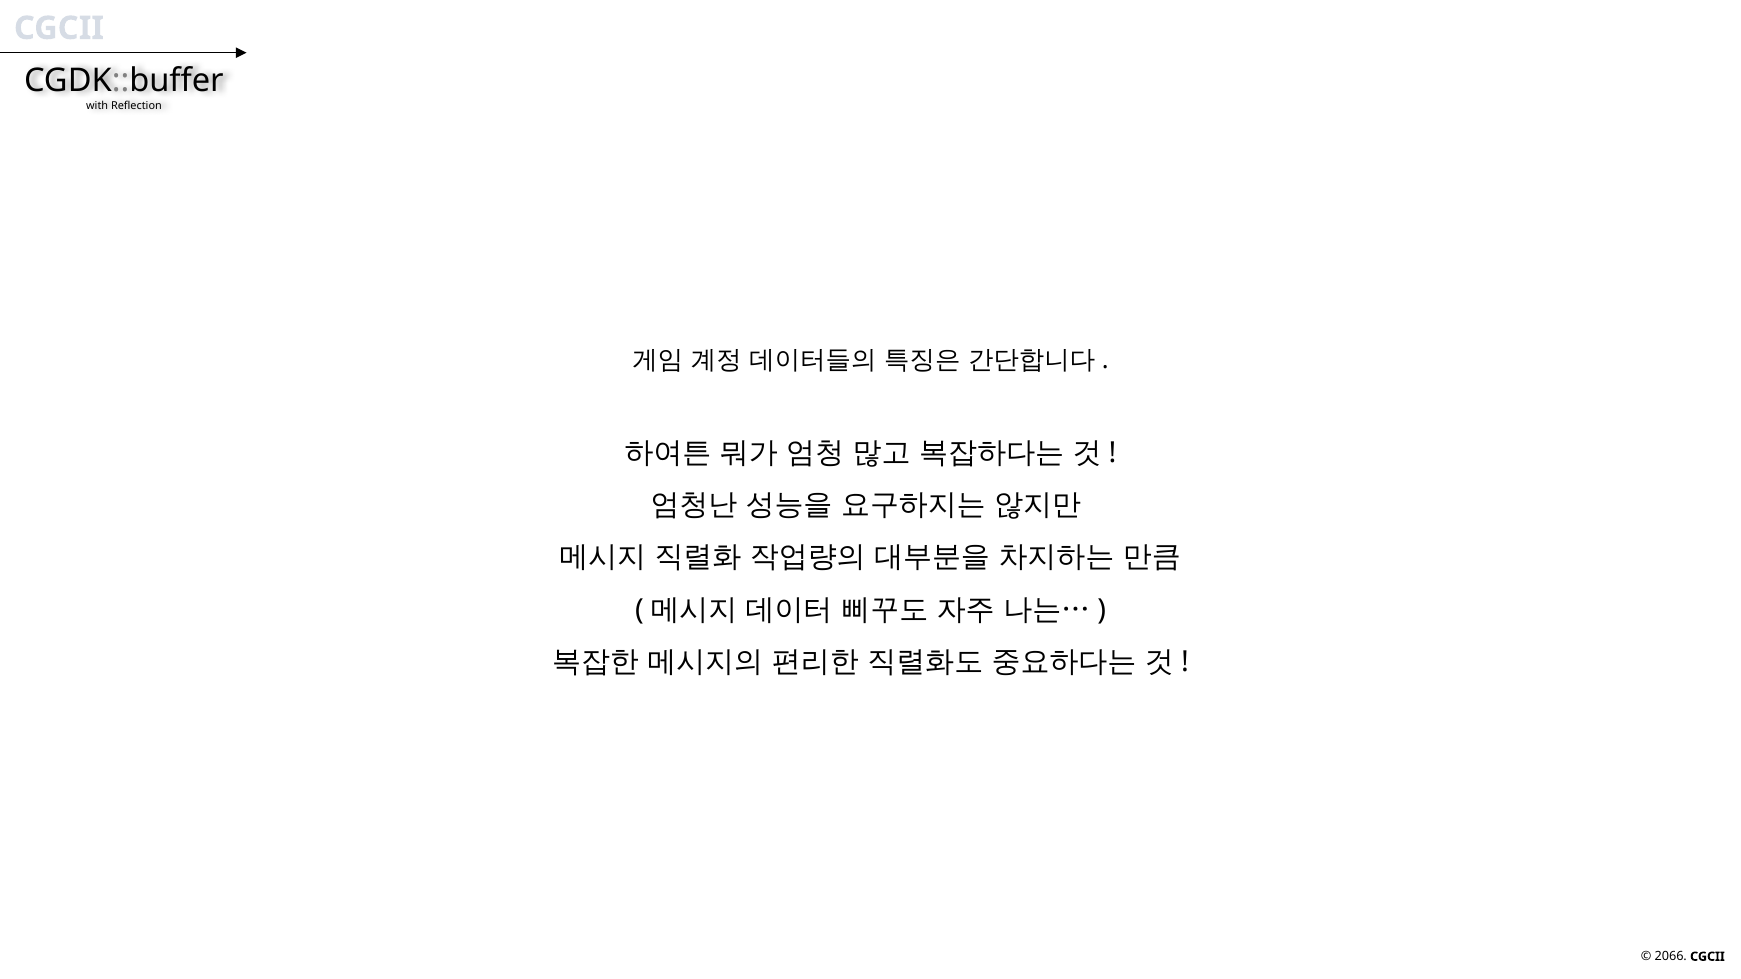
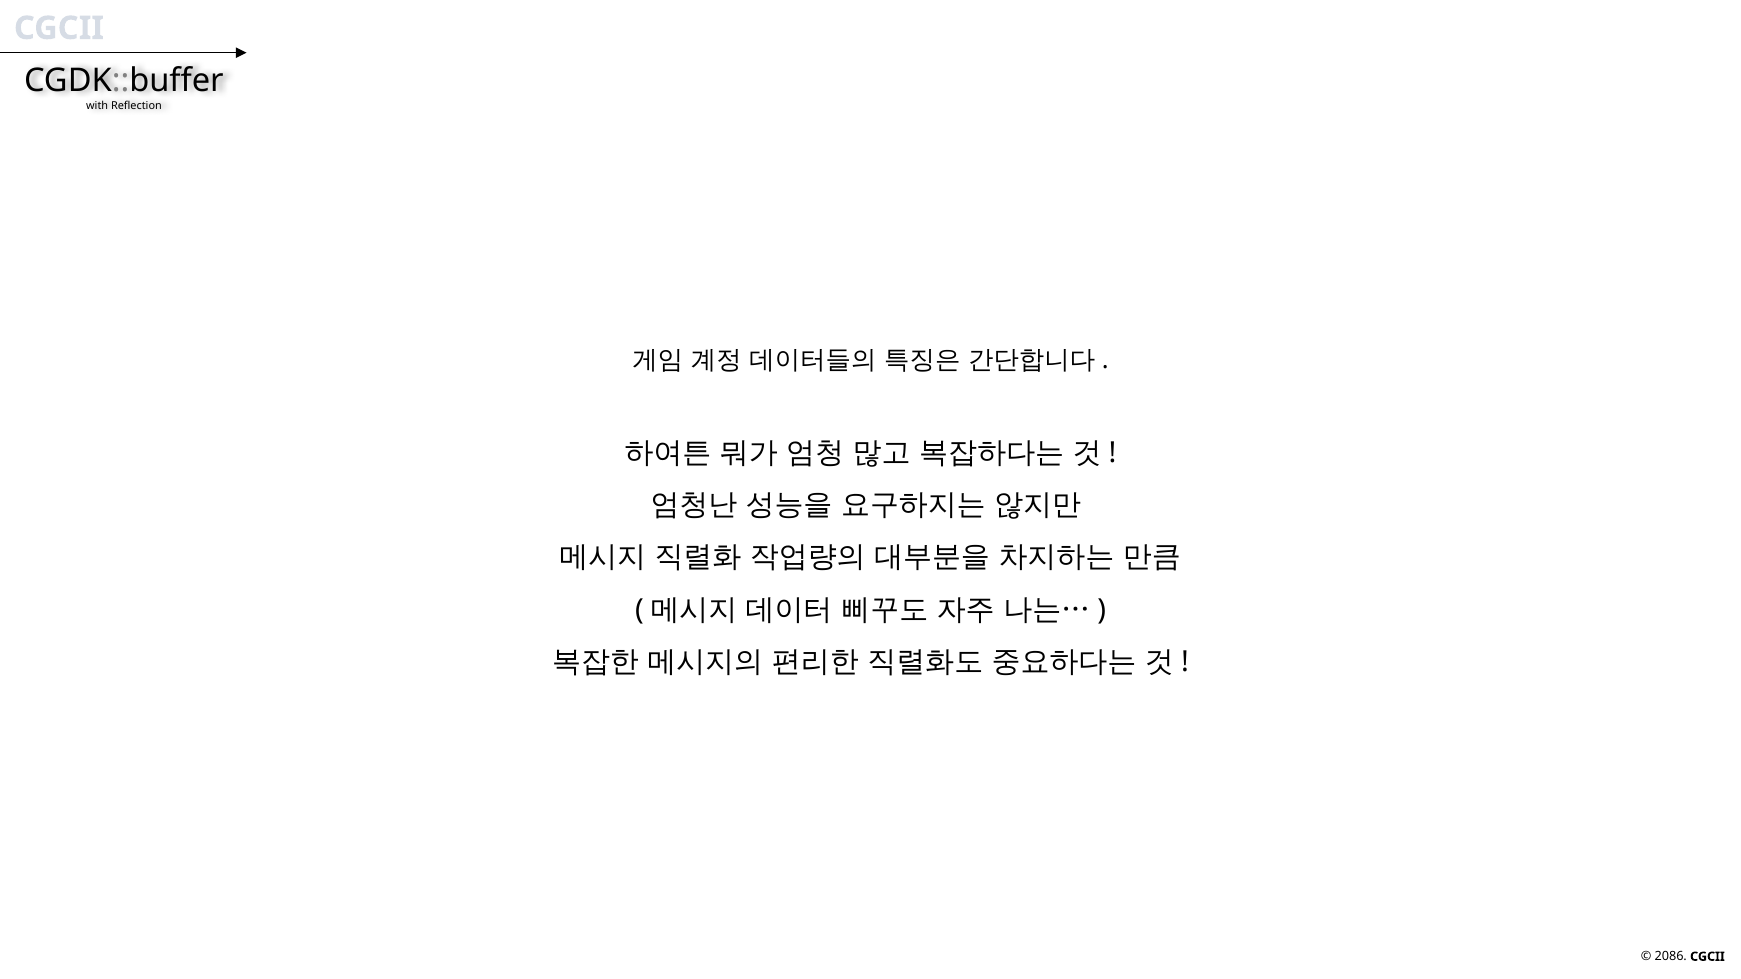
2066: 2066 -> 2086 (1671, 957)
